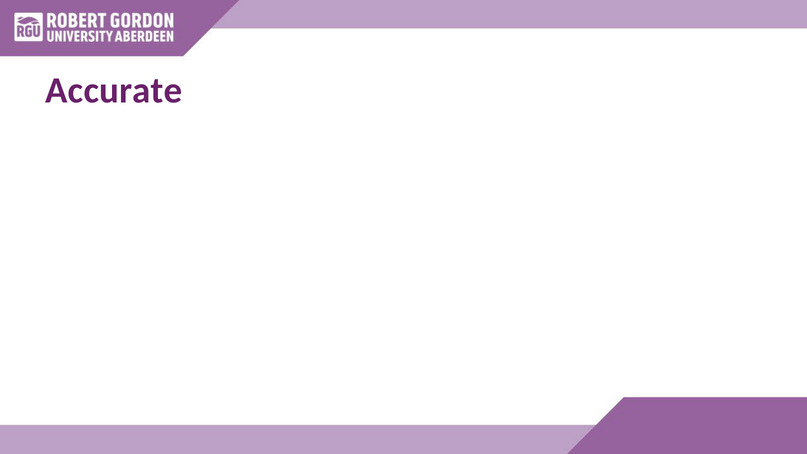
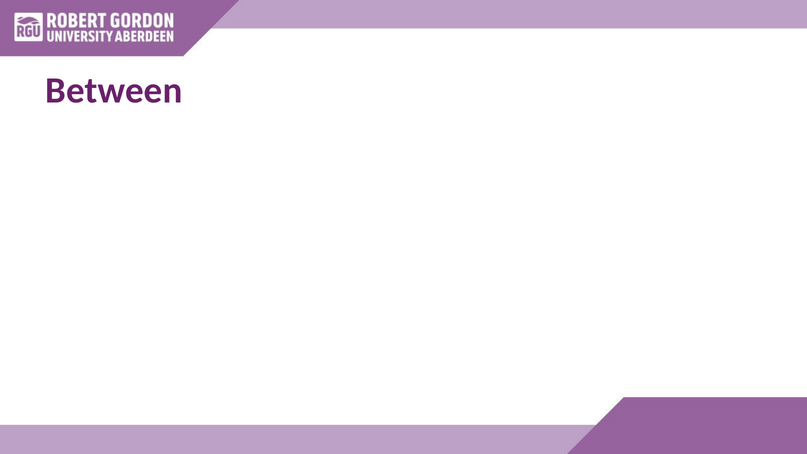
Accurate: Accurate -> Between (114, 91)
